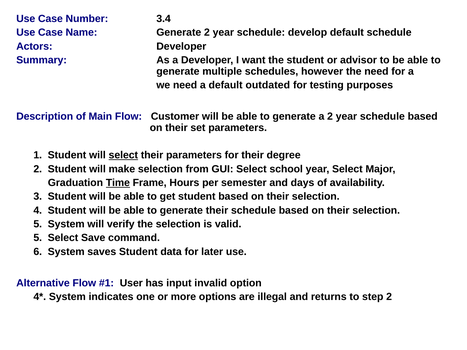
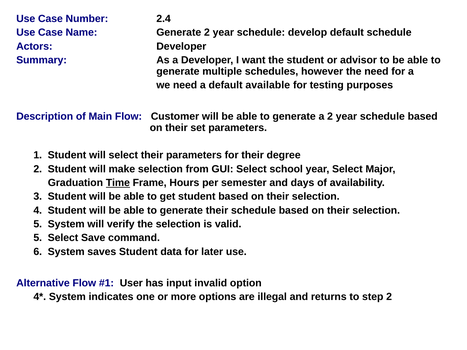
3.4: 3.4 -> 2.4 (164, 19)
outdated: outdated -> available (268, 85)
select underline: present -> none (123, 155)
